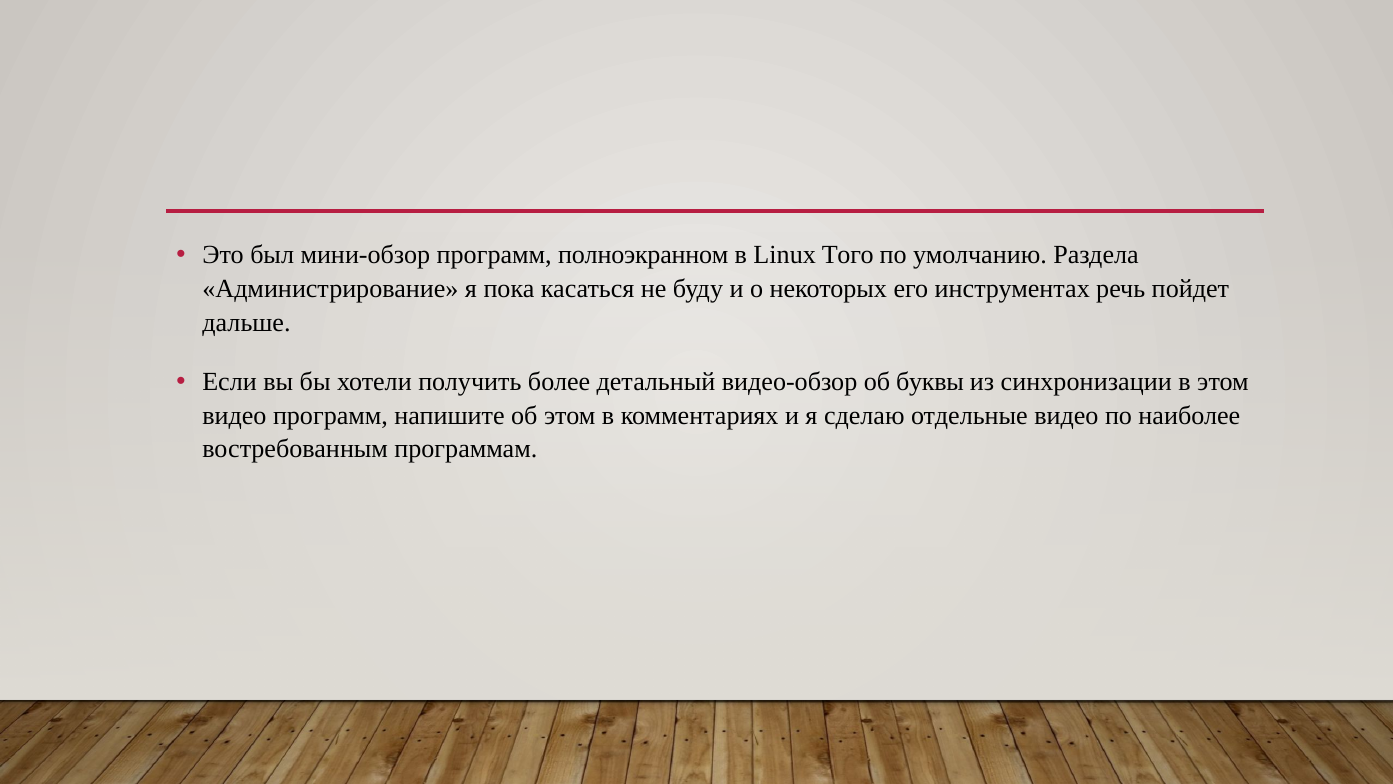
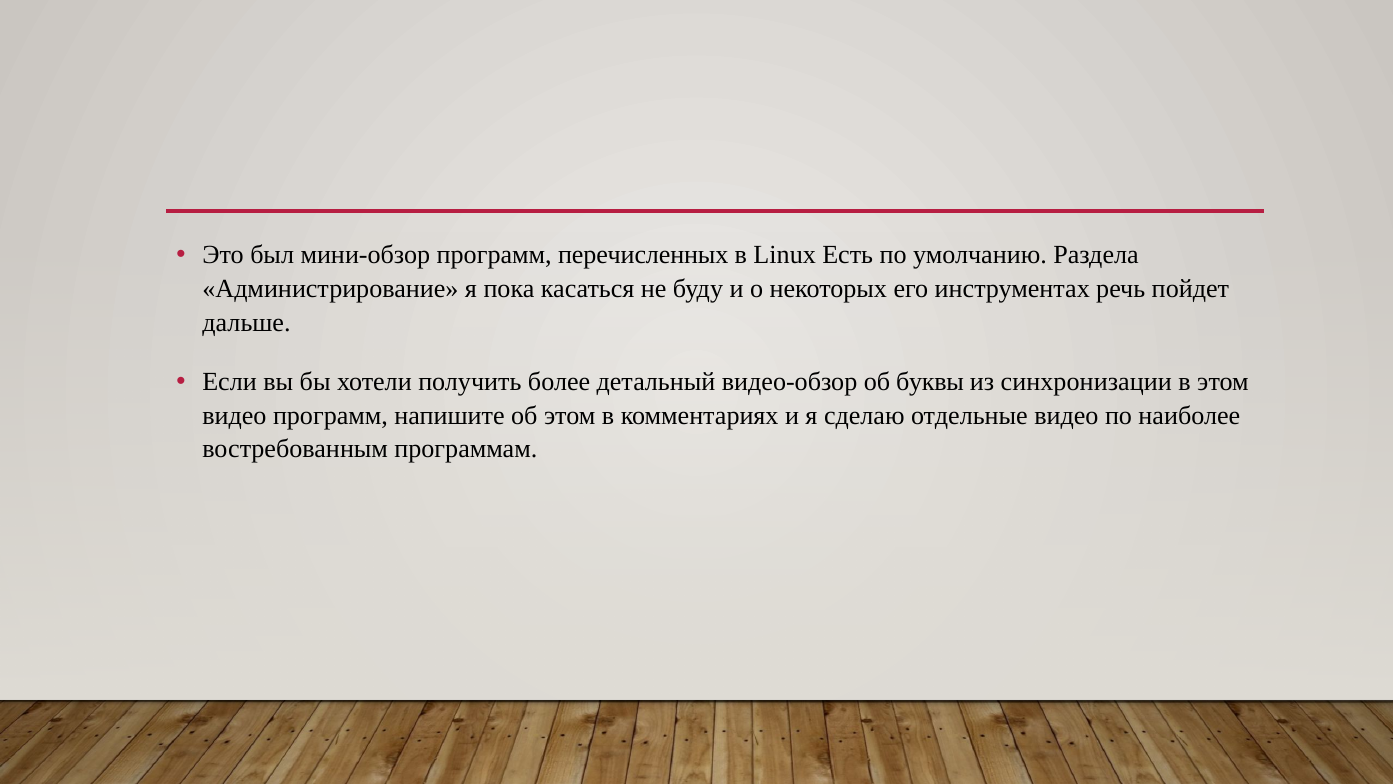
полноэкранном: полноэкранном -> перечисленных (643, 255)
Того: Того -> Есть (848, 255)
